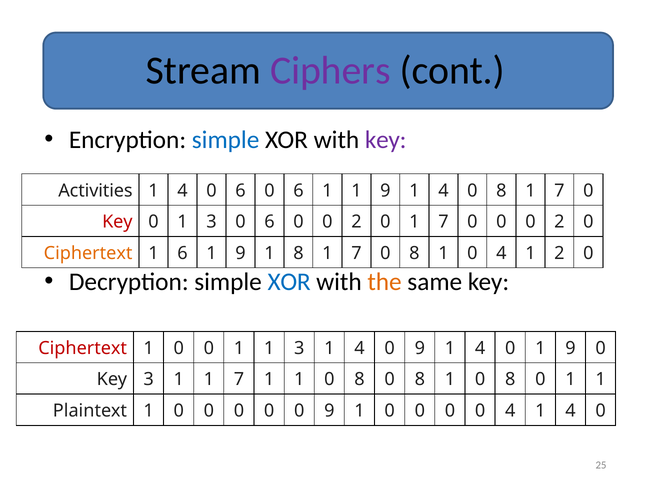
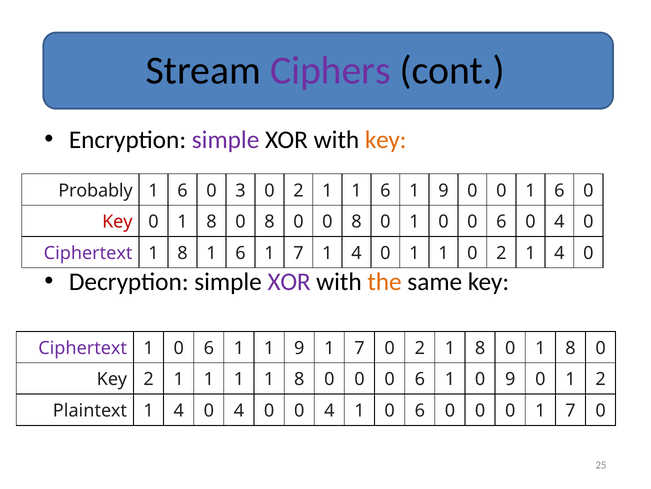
simple colour: blue -> purple (226, 140)
key colour: purple -> orange (386, 140)
Activities: Activities -> Probably (95, 190)
4: 4 -> 6 (182, 190)
6: 6 -> 3 (240, 190)
6: 6 -> 2 (298, 190)
1 1 9: 9 -> 6 (385, 190)
4: 4 -> 9 (443, 190)
8: 8 -> 0 (501, 190)
7: 7 -> 6 (559, 190)
3: 3 -> 8 (211, 222)
6: 6 -> 8 (269, 222)
2: 2 -> 8 (356, 222)
0 1 7: 7 -> 0 (443, 222)
0: 0 -> 6 (501, 222)
2: 2 -> 4 (559, 222)
Ciphertext colour: orange -> purple (88, 253)
6: 6 -> 8 (182, 253)
9: 9 -> 6 (240, 253)
8: 8 -> 7 (298, 253)
7: 7 -> 4 (356, 253)
8: 8 -> 1 (414, 253)
1 0 4: 4 -> 2 (501, 253)
2: 2 -> 4 (559, 253)
XOR colour: blue -> purple (289, 281)
Ciphertext colour: red -> purple (83, 348)
0: 0 -> 6 (209, 348)
1 1 3: 3 -> 9 (299, 348)
4: 4 -> 7 (359, 348)
9: 9 -> 2 (420, 348)
4: 4 -> 8 (480, 348)
9: 9 -> 8 (570, 348)
Key 3: 3 -> 2 (149, 379)
7: 7 -> 1 (239, 379)
1: 1 -> 8 (299, 379)
8: 8 -> 0 (359, 379)
8: 8 -> 6 (420, 379)
8: 8 -> 9 (510, 379)
1: 1 -> 2 (601, 379)
Plaintext 1 0: 0 -> 4 (179, 410)
0: 0 -> 4 (239, 410)
0 0 9: 9 -> 4 (329, 410)
0: 0 -> 6 (420, 410)
4: 4 -> 0 (510, 410)
4: 4 -> 7 (570, 410)
